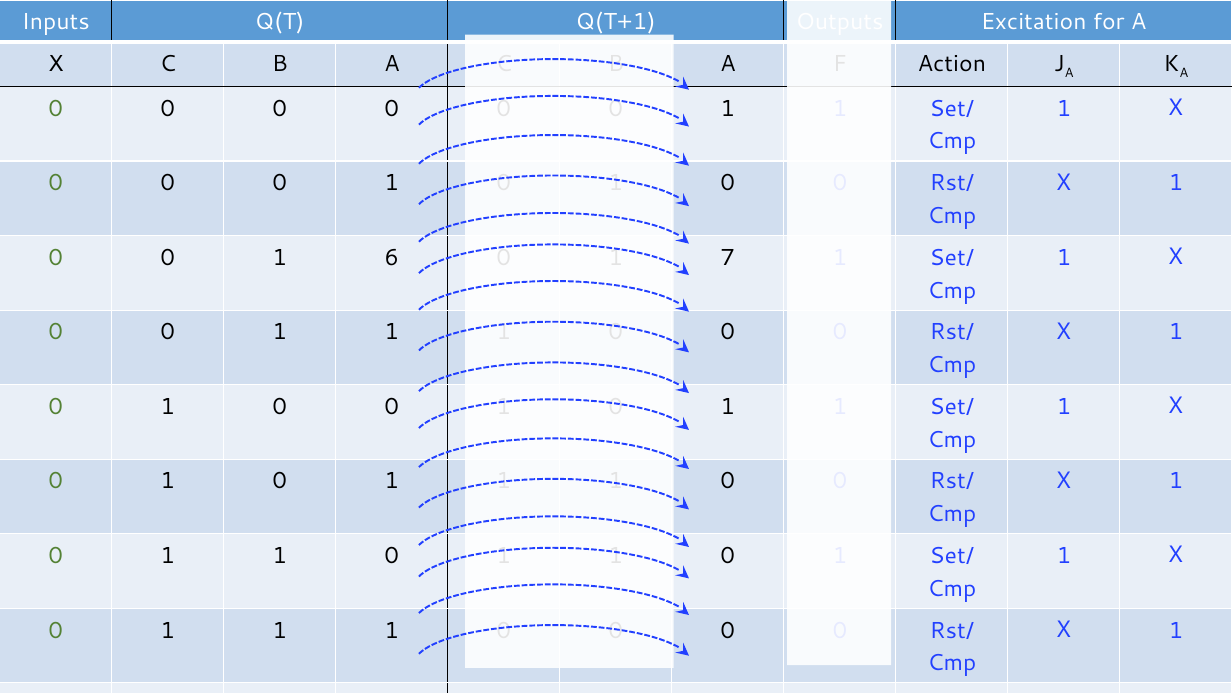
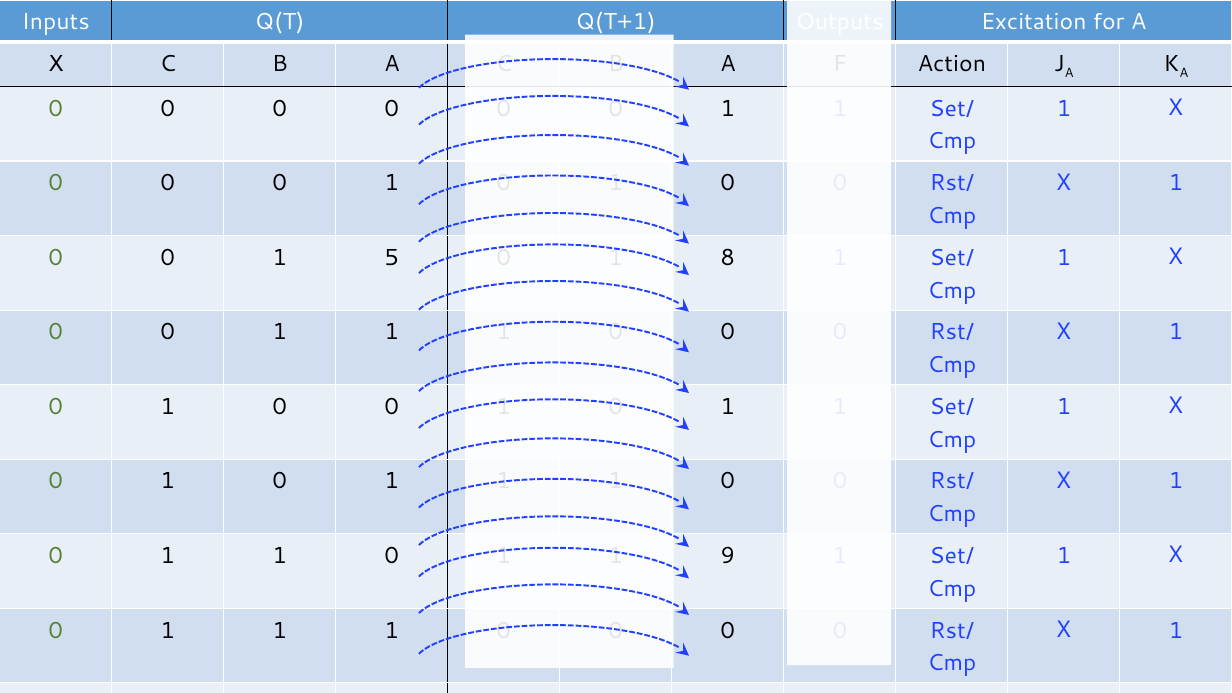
6: 6 -> 5 (392, 258)
7: 7 -> 8 (728, 258)
0: 0 -> 9 (728, 556)
